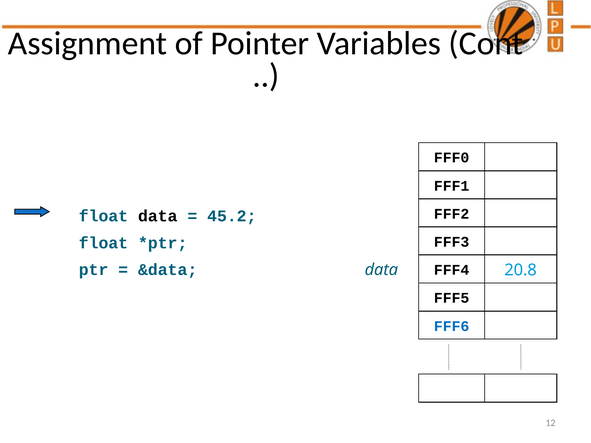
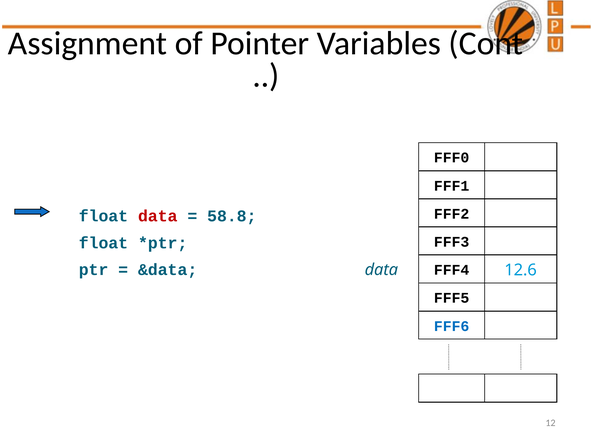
data colour: black -> red (158, 216)
45.2: 45.2 -> 58.8 (232, 216)
20.8: 20.8 -> 12.6 (521, 270)
